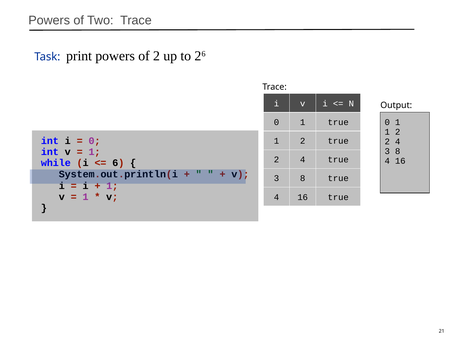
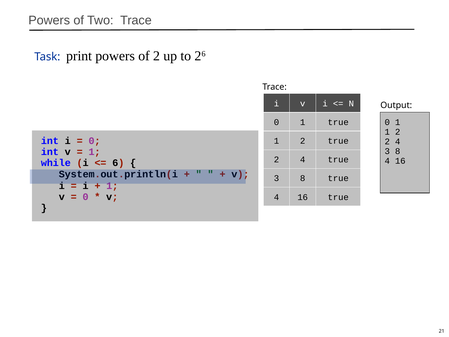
1: 1 -> 0 (86, 197)
